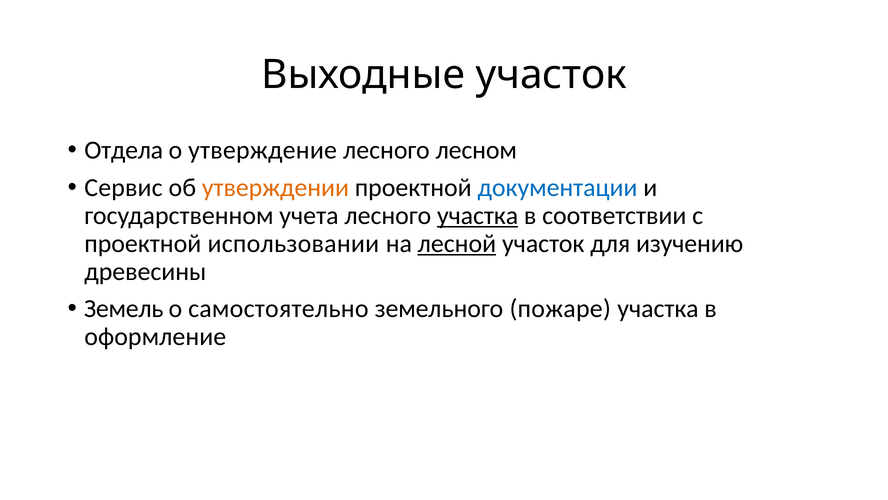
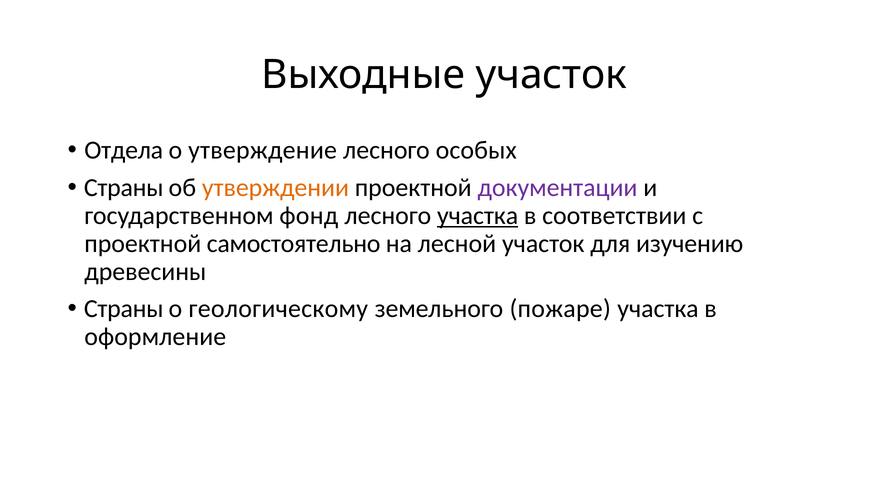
лесном: лесном -> особых (476, 150)
Сервис: Сервис -> Страны (124, 187)
документации colour: blue -> purple (558, 187)
учета: учета -> фонд (309, 215)
использовании: использовании -> самостоятельно (294, 243)
лесной underline: present -> none (457, 243)
Земель: Земель -> Страны (124, 309)
самостоятельно: самостоятельно -> геологическому (278, 309)
